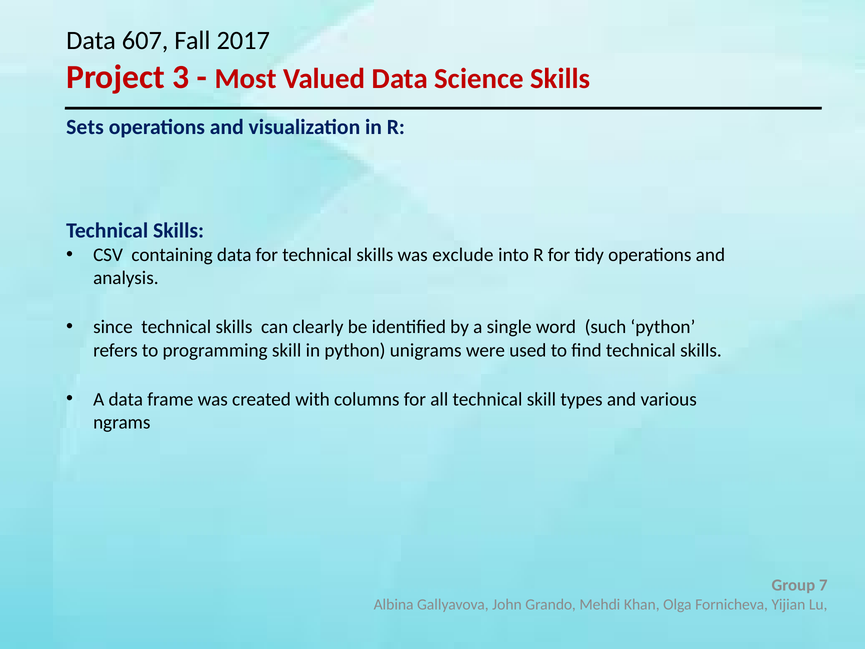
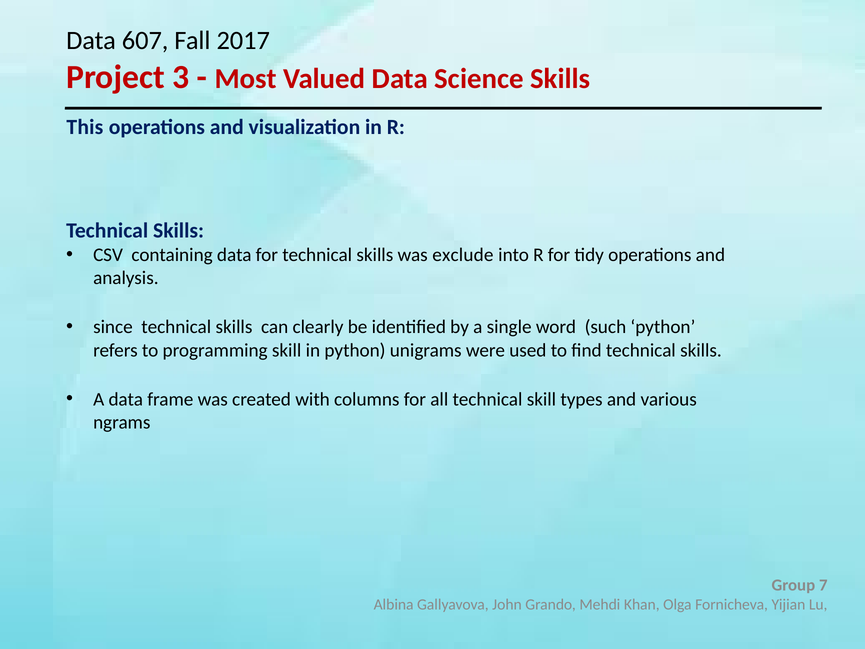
Sets: Sets -> This (85, 127)
